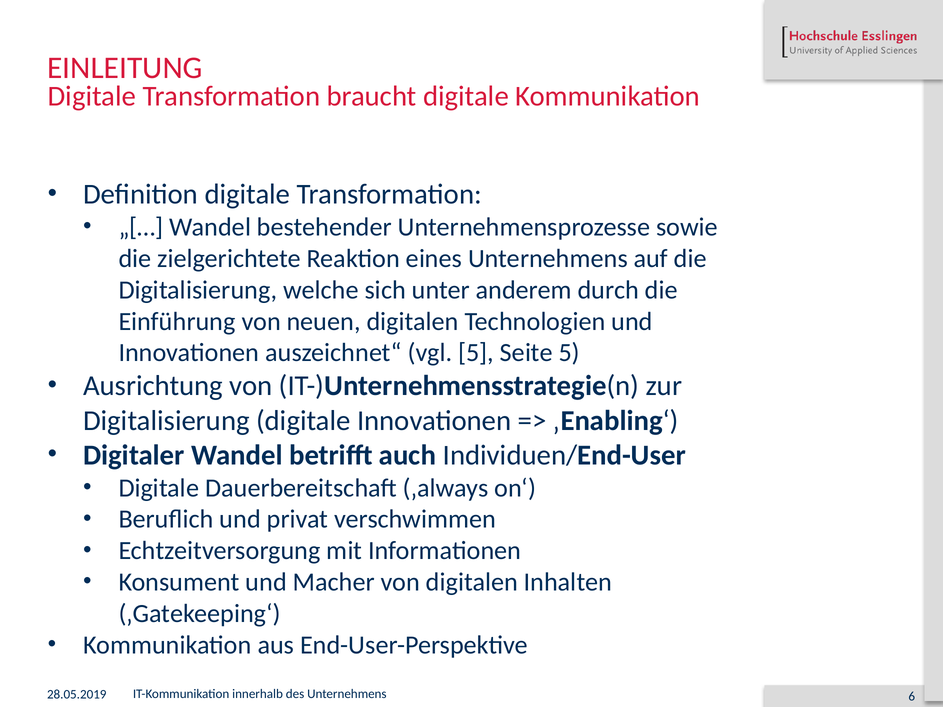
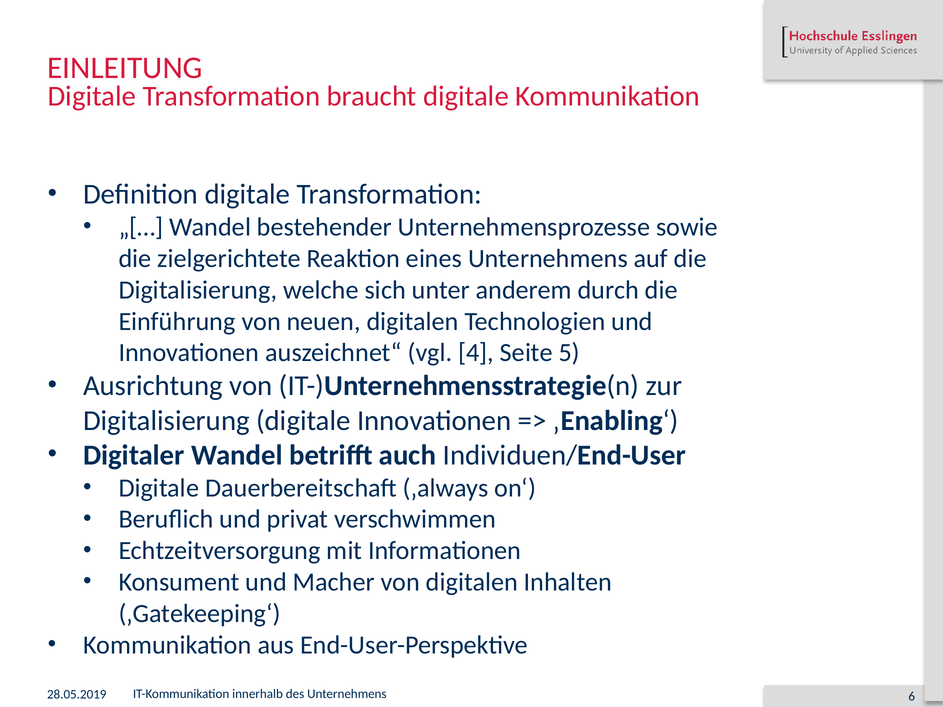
vgl 5: 5 -> 4 (476, 353)
